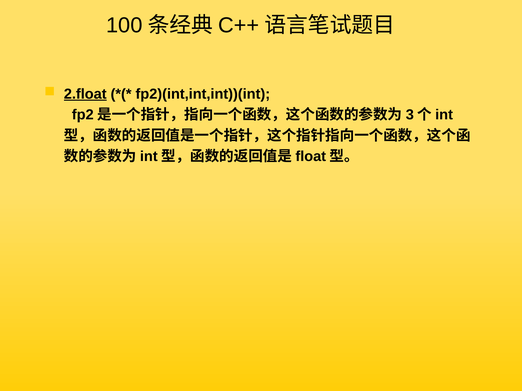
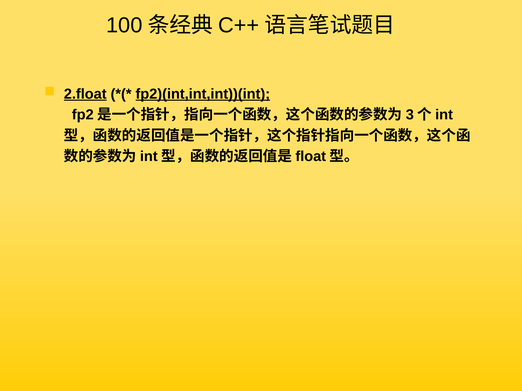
fp2)(int,int,int))(int underline: none -> present (203, 94)
